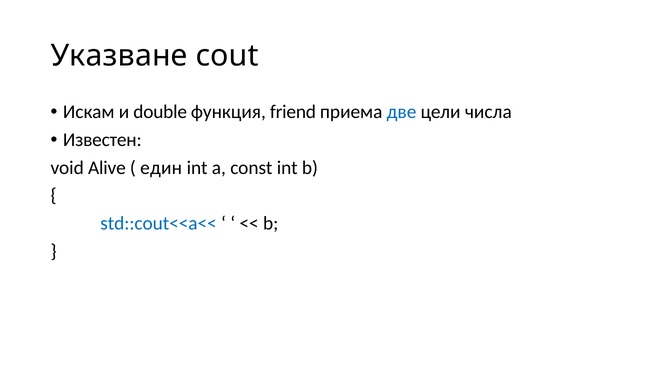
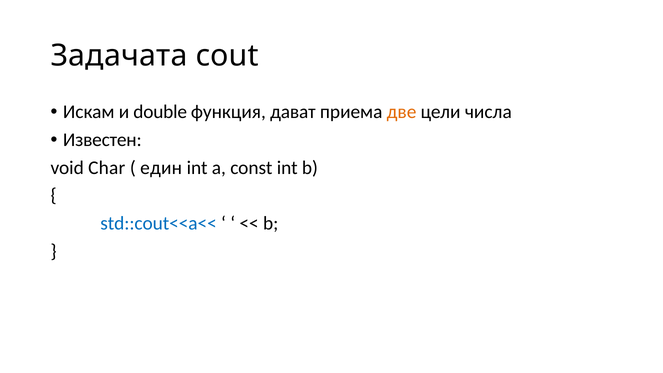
Указване: Указване -> Задачата (119, 56)
friend: friend -> дават (293, 112)
две colour: blue -> orange (402, 112)
Alive: Alive -> Char (107, 168)
